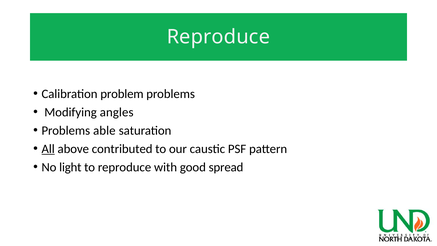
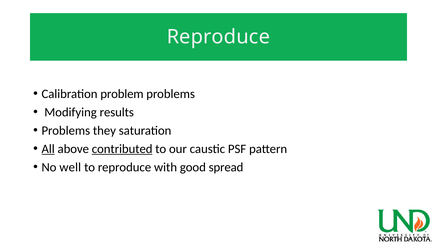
angles: angles -> results (117, 112)
able: able -> they (104, 130)
contributed underline: none -> present (122, 149)
light: light -> well (70, 167)
